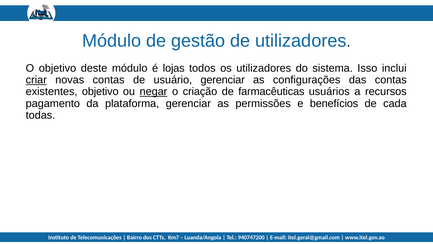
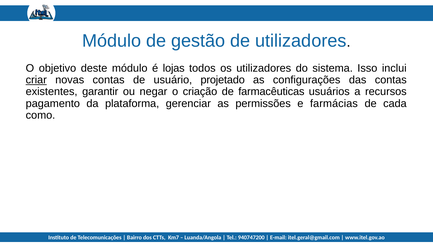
usuário gerenciar: gerenciar -> projetado (223, 80)
existentes objetivo: objetivo -> garantir (100, 92)
negar underline: present -> none (154, 92)
benefícios: benefícios -> farmácias (334, 103)
todas: todas -> como (40, 115)
